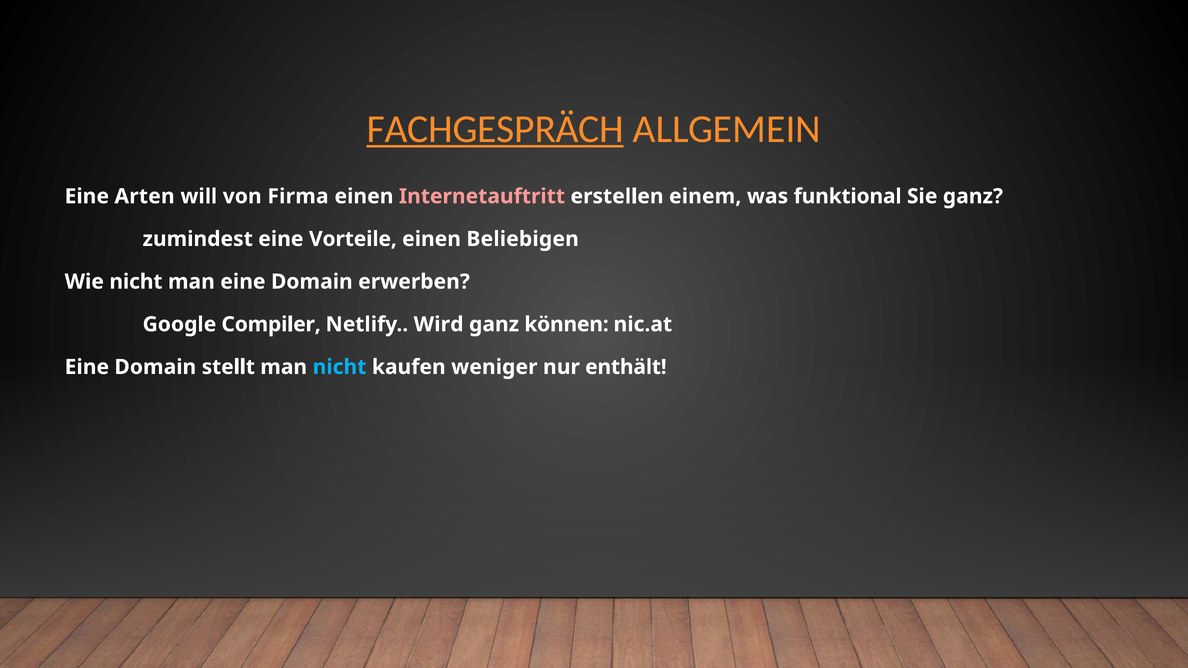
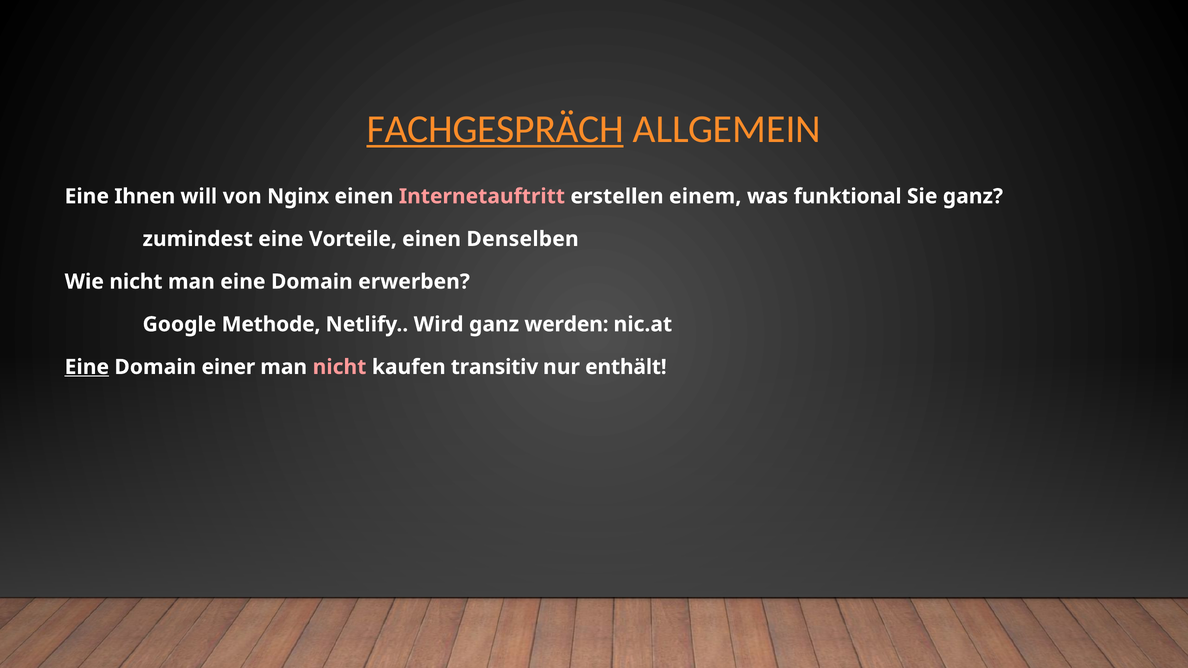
Arten: Arten -> Ihnen (145, 196)
Firma: Firma -> Nginx (298, 196)
Beliebigen: Beliebigen -> Denselben (523, 239)
Compiler: Compiler -> Methode (271, 324)
können: können -> werden (566, 324)
Eine underline: none -> present (87, 367)
stellt: stellt -> einer (228, 367)
nicht colour: light blue -> pink (340, 367)
weniger: weniger -> transitiv (494, 367)
